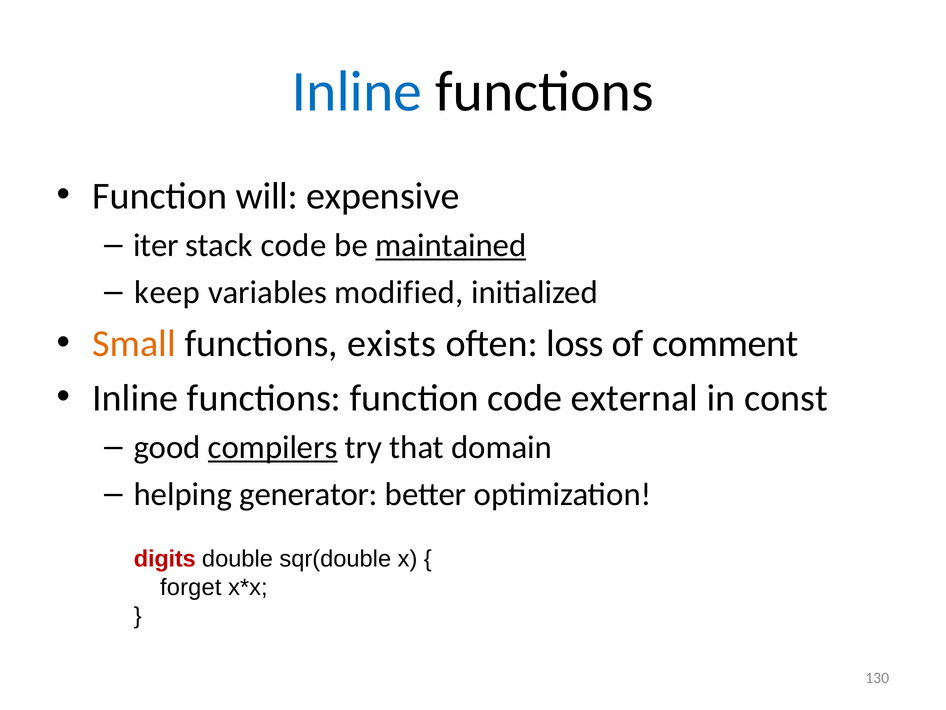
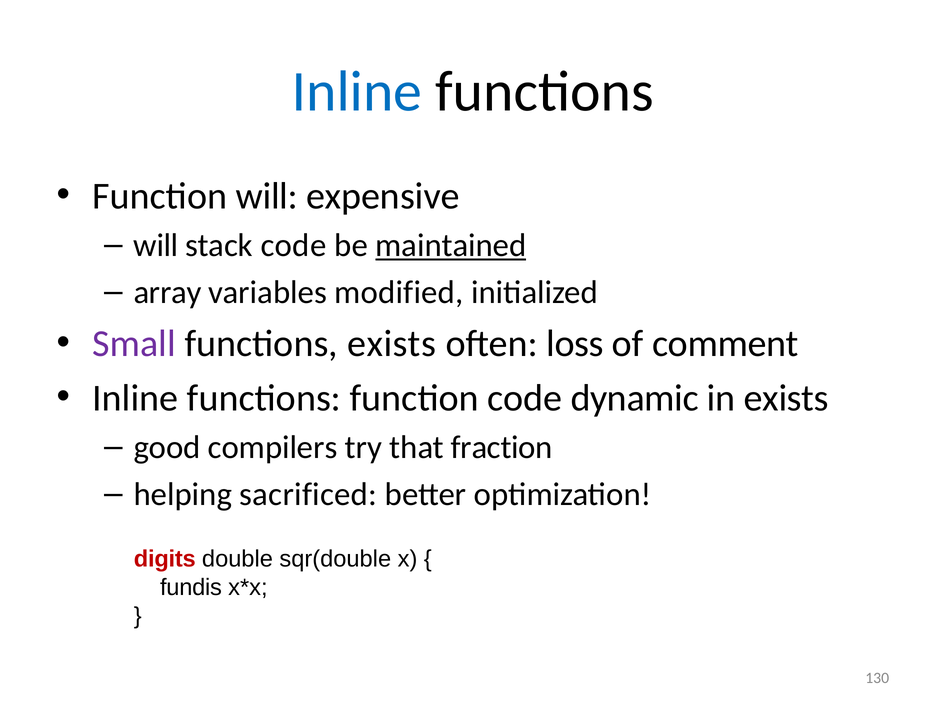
iter: iter -> will (156, 245)
keep: keep -> array (167, 292)
Small colour: orange -> purple (134, 344)
external: external -> dynamic (635, 398)
in const: const -> exists (786, 398)
compilers underline: present -> none (273, 447)
domain: domain -> fraction (502, 447)
generator: generator -> sacrificed (308, 494)
forget: forget -> fundis (191, 587)
